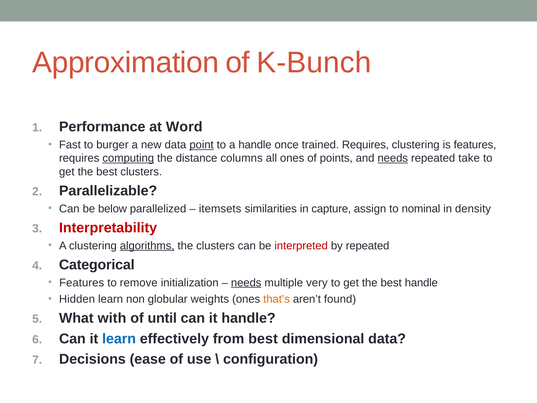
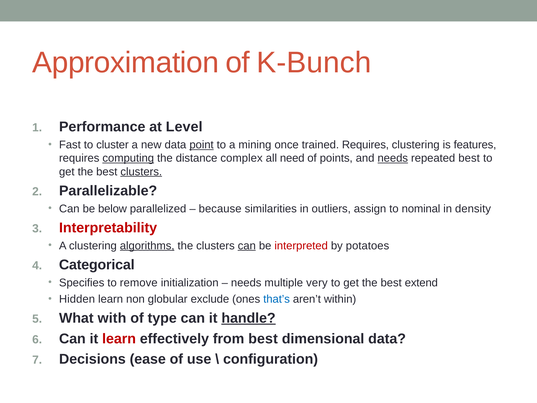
Word: Word -> Level (184, 127)
burger: burger -> cluster (112, 145)
a handle: handle -> mining (255, 145)
columns: columns -> complex (242, 158)
all ones: ones -> need (292, 158)
repeated take: take -> best (469, 158)
clusters underline: none -> present (141, 172)
itemsets: itemsets -> because (220, 209)
capture: capture -> outliers (331, 209)
can underline: none -> present (247, 246)
by repeated: repeated -> potatoes (368, 246)
Features: Features -> Specifies (82, 282)
needs underline: present -> none (246, 282)
best handle: handle -> extend (421, 282)
weights: weights -> exclude (210, 299)
that’s colour: orange -> blue (277, 299)
found: found -> within (340, 299)
until: until -> type (162, 318)
handle underline: none -> present (249, 318)
learn colour: blue -> red (119, 338)
